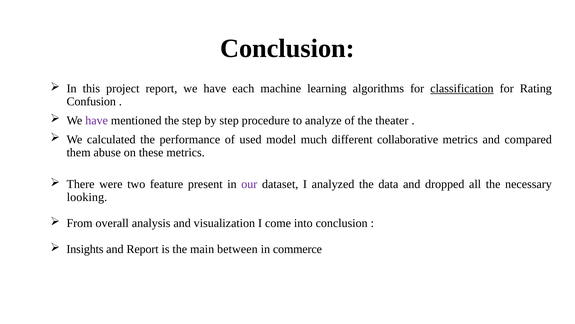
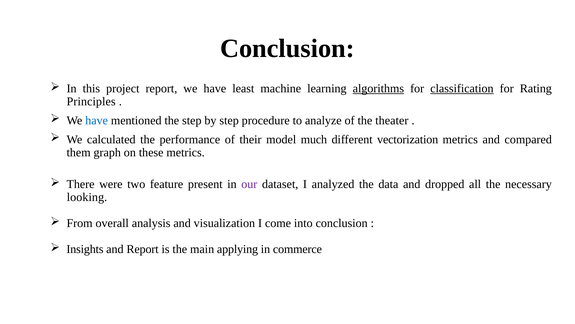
each: each -> least (243, 88)
algorithms underline: none -> present (378, 88)
Confusion: Confusion -> Principles (91, 101)
have colour: purple -> blue (97, 120)
used: used -> their (251, 139)
collaborative: collaborative -> vectorization (408, 139)
abuse: abuse -> graph (107, 152)
between: between -> applying (238, 249)
